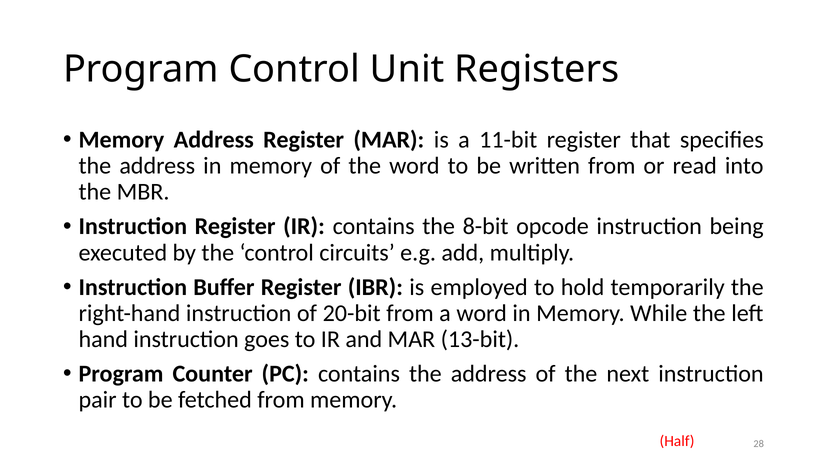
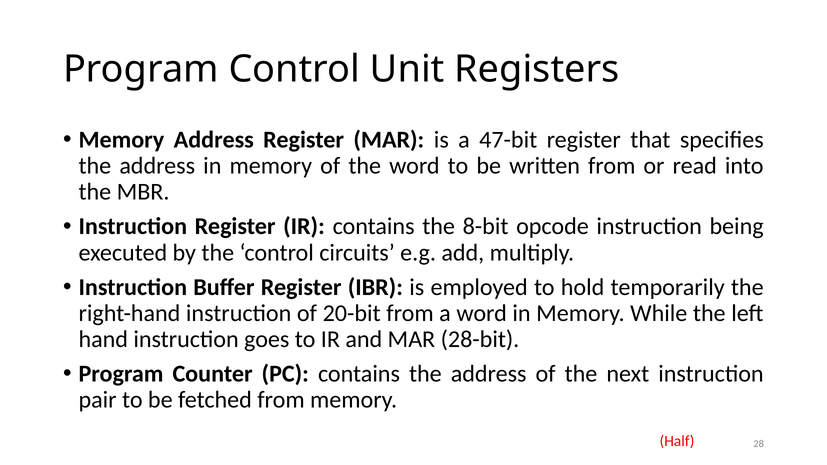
11-bit: 11-bit -> 47-bit (508, 140)
13-bit: 13-bit -> 28-bit (480, 339)
